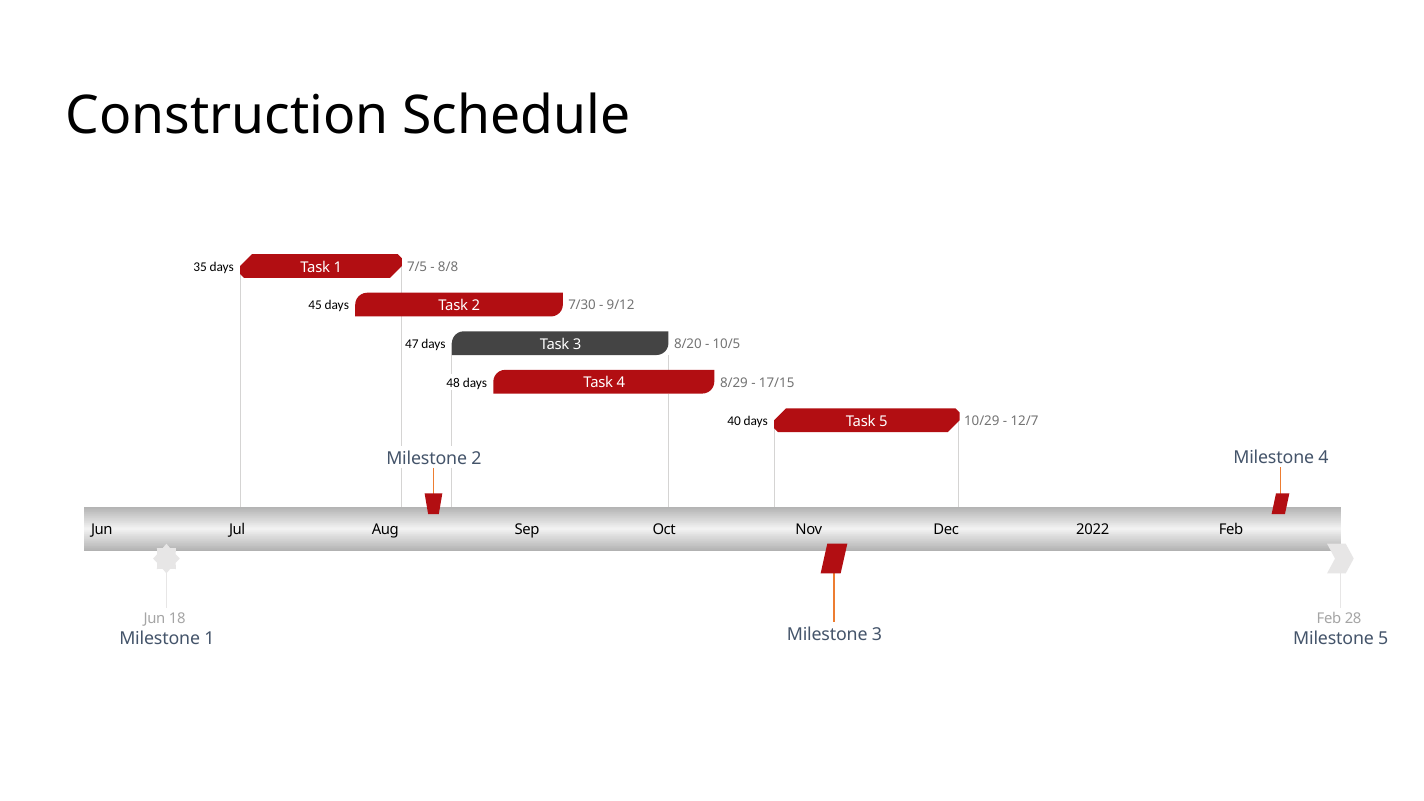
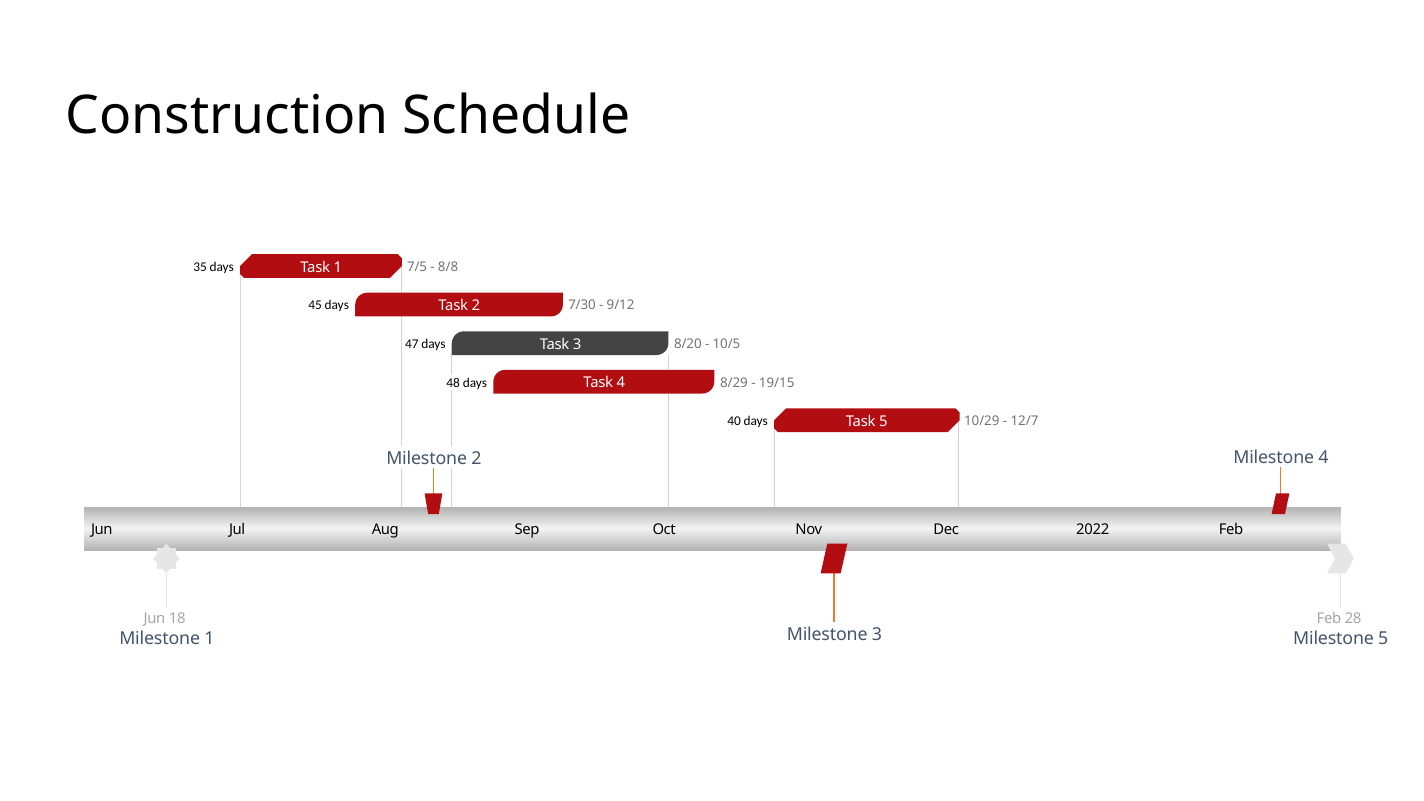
17/15: 17/15 -> 19/15 (777, 383)
